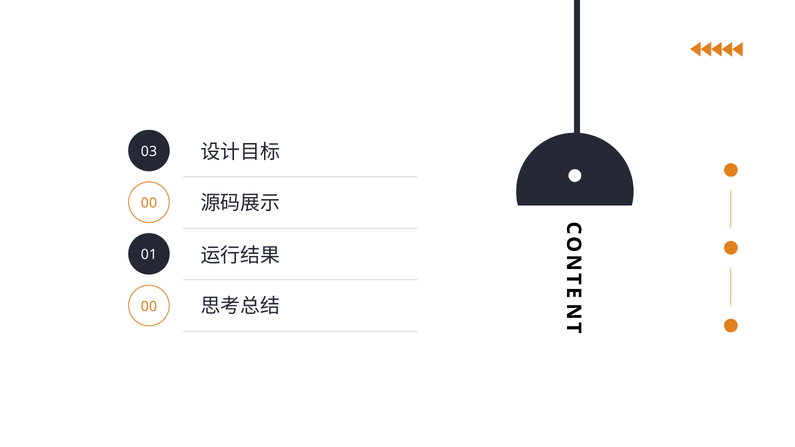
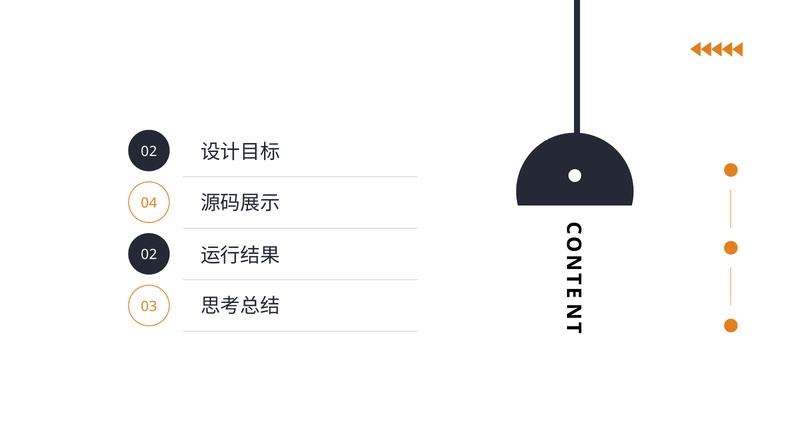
3: 3 -> 2 (153, 152)
0: 0 -> 4 (153, 203)
1: 1 -> 2 (153, 255)
0: 0 -> 3 (153, 307)
